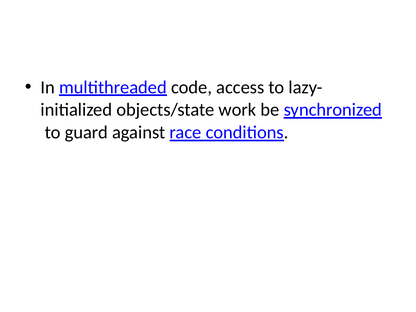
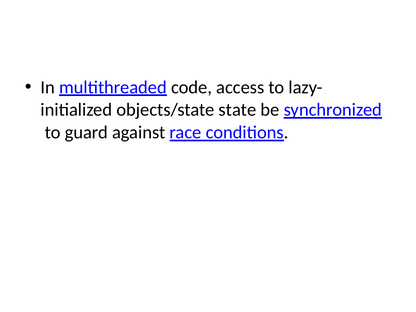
work: work -> state (238, 110)
